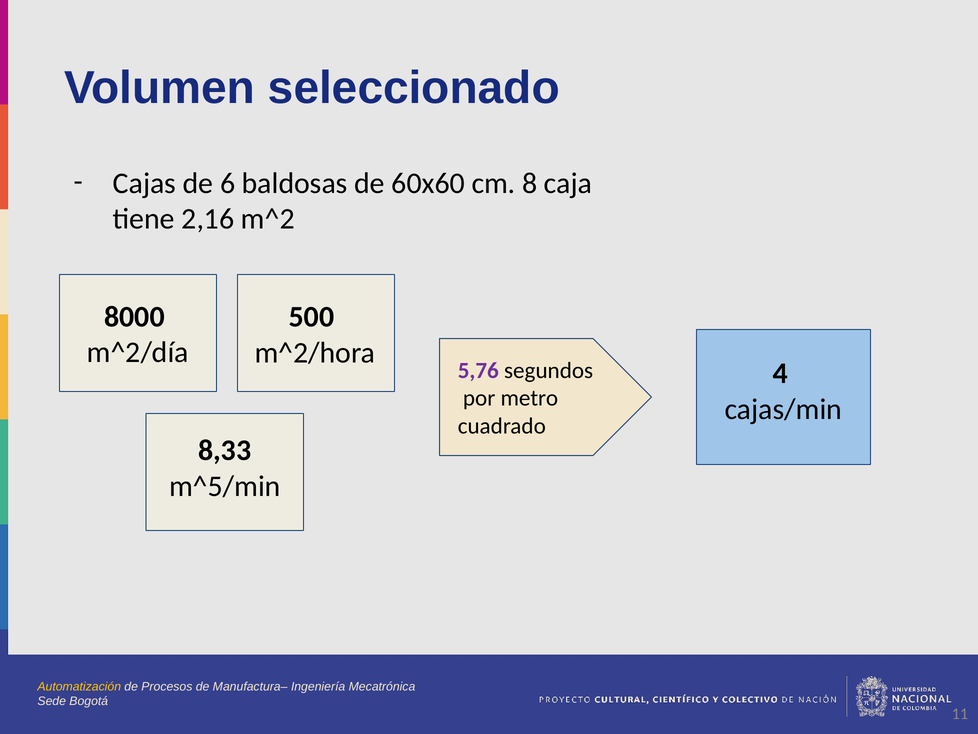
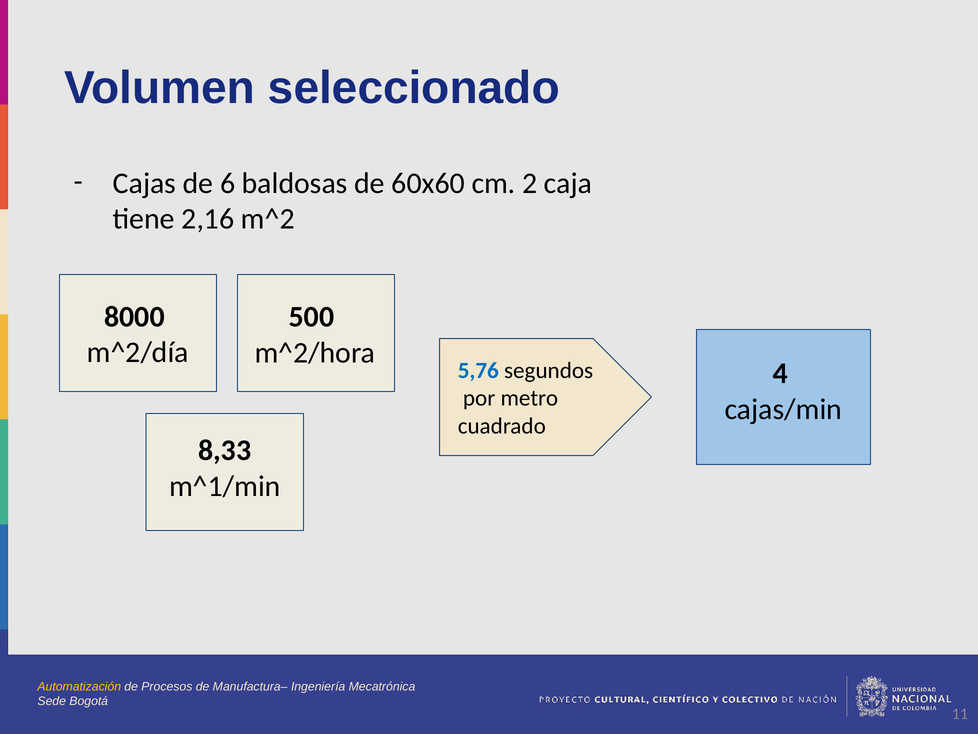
8: 8 -> 2 (530, 183)
5,76 colour: purple -> blue (478, 370)
m^5/min: m^5/min -> m^1/min (225, 486)
